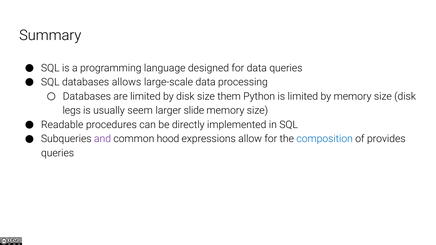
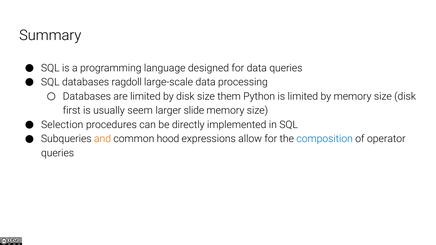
allows: allows -> ragdoll (127, 82)
legs: legs -> first (72, 111)
Readable: Readable -> Selection (62, 125)
and colour: purple -> orange (103, 139)
provides: provides -> operator (386, 139)
